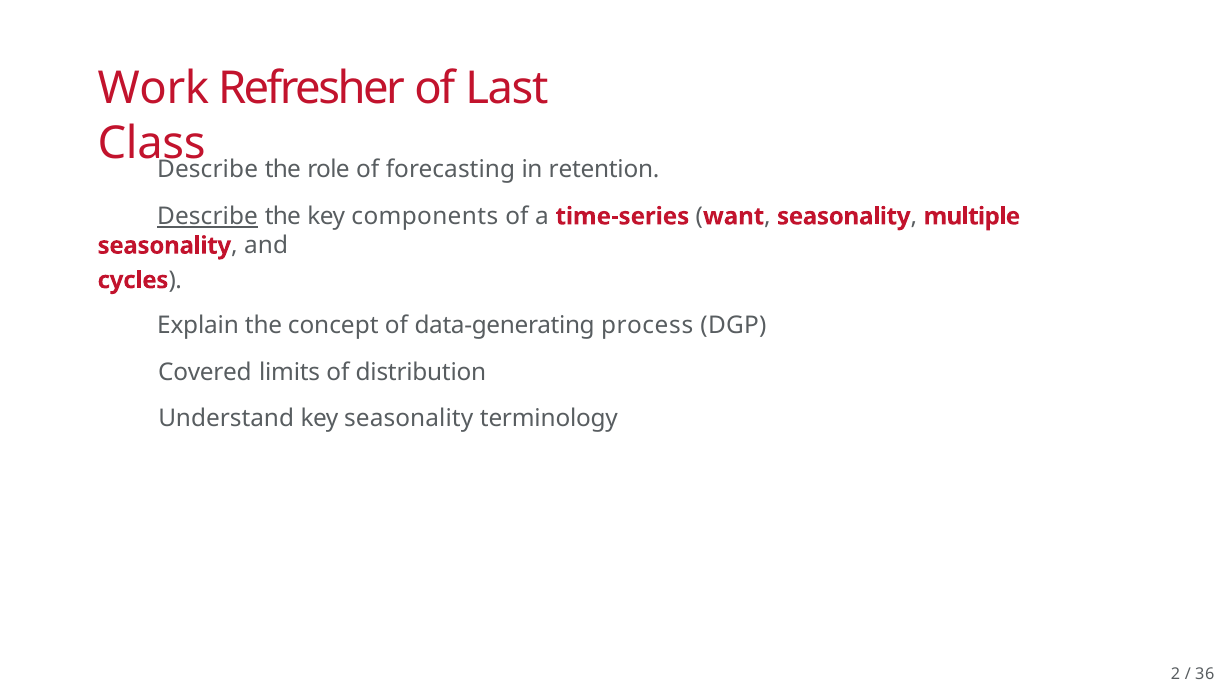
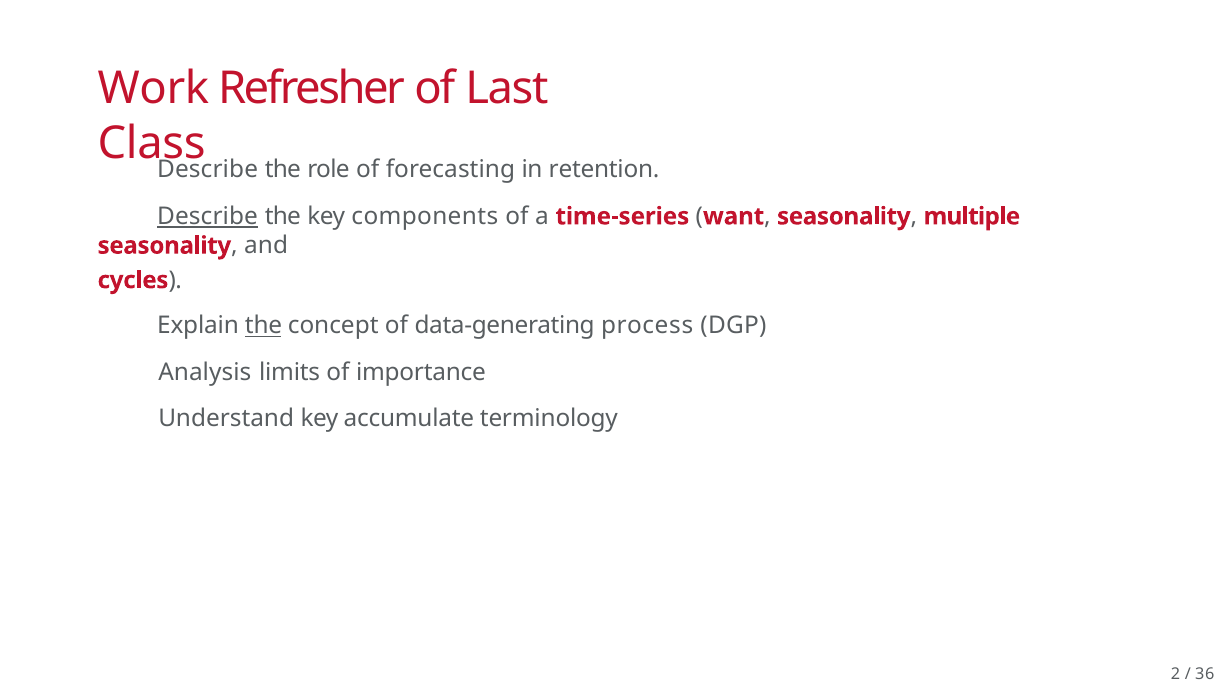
the underline: none -> present (264, 326)
Covered: Covered -> Analysis (205, 373)
distribution: distribution -> importance (421, 373)
key seasonality: seasonality -> accumulate (409, 418)
